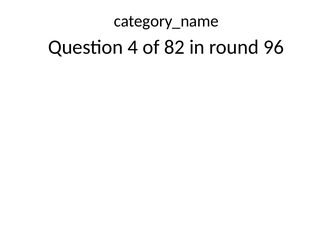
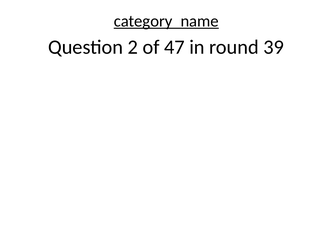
category_name underline: none -> present (166, 21)
4: 4 -> 2 (133, 47)
82: 82 -> 47 (174, 47)
96: 96 -> 39 (274, 47)
